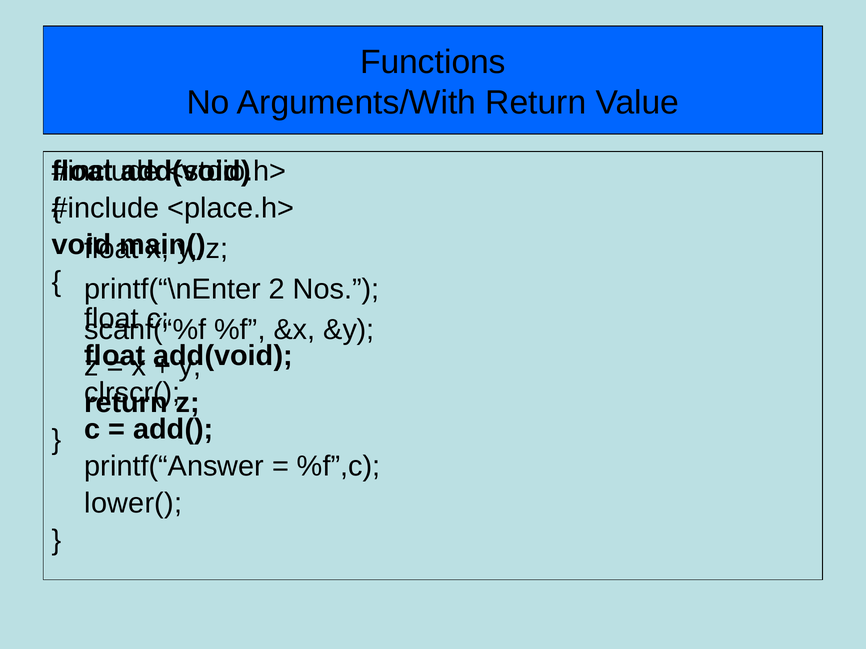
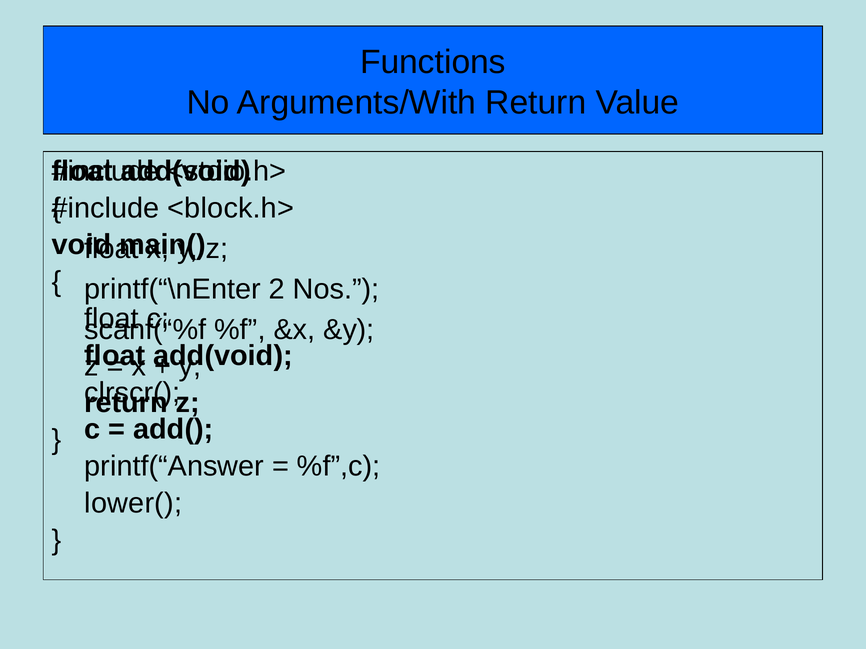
<place.h>: <place.h> -> <block.h> (231, 208)
